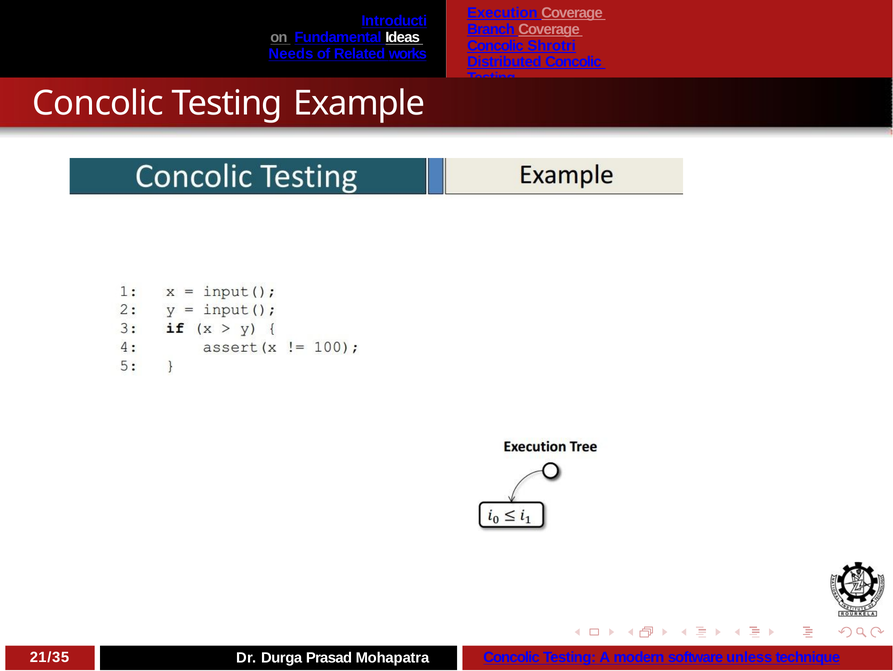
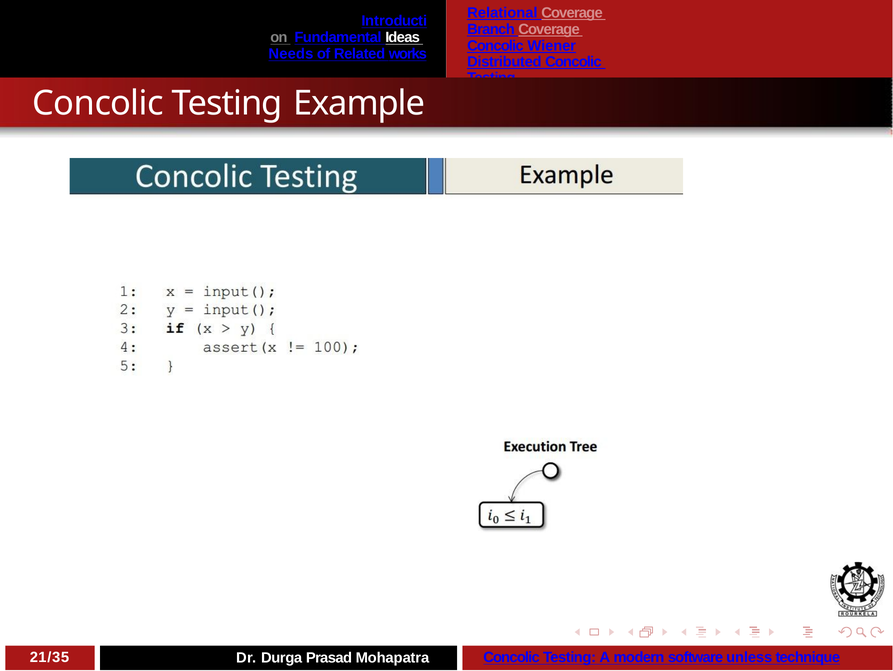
Execution: Execution -> Relational (502, 13)
Shrotri: Shrotri -> Wiener (552, 46)
